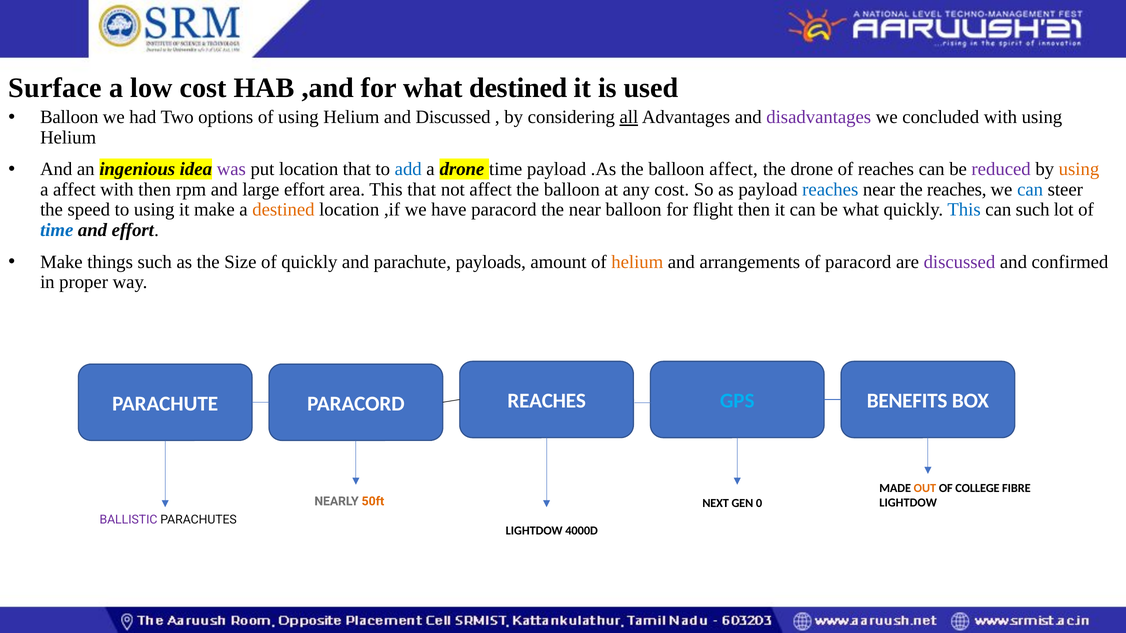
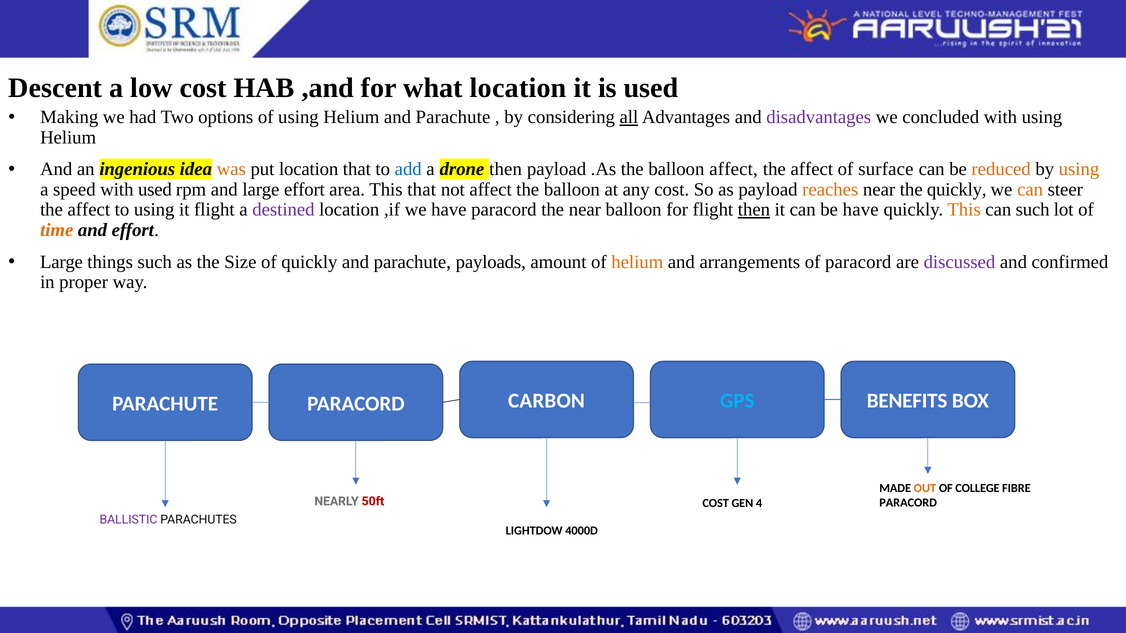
Surface: Surface -> Descent (55, 88)
what destined: destined -> location (518, 88)
Balloon: Balloon -> Making (69, 117)
Helium and Discussed: Discussed -> Parachute (453, 117)
was colour: purple -> orange (231, 169)
drone time: time -> then (506, 169)
drone: drone -> affect (812, 169)
of reaches: reaches -> surface (886, 169)
reduced colour: purple -> orange (1001, 169)
a affect: affect -> speed (74, 190)
with then: then -> used (155, 190)
reaches colour: blue -> orange (830, 190)
the reaches: reaches -> quickly (957, 190)
can colour: blue -> orange (1030, 190)
speed: speed -> affect (89, 210)
it make: make -> flight (214, 210)
destined colour: orange -> purple (283, 210)
then underline: none -> present (754, 210)
be what: what -> have (861, 210)
This colour: blue -> orange (964, 210)
time colour: blue -> orange (57, 230)
Make: Make -> Large (61, 262)
PARACORD REACHES: REACHES -> CARBON (546, 401)
50ft colour: orange -> red (373, 502)
LIGHTDOW: LIGHTDOW -> PARACORD (908, 503)
NEXT: NEXT -> COST (716, 503)
0: 0 -> 4 (759, 503)
